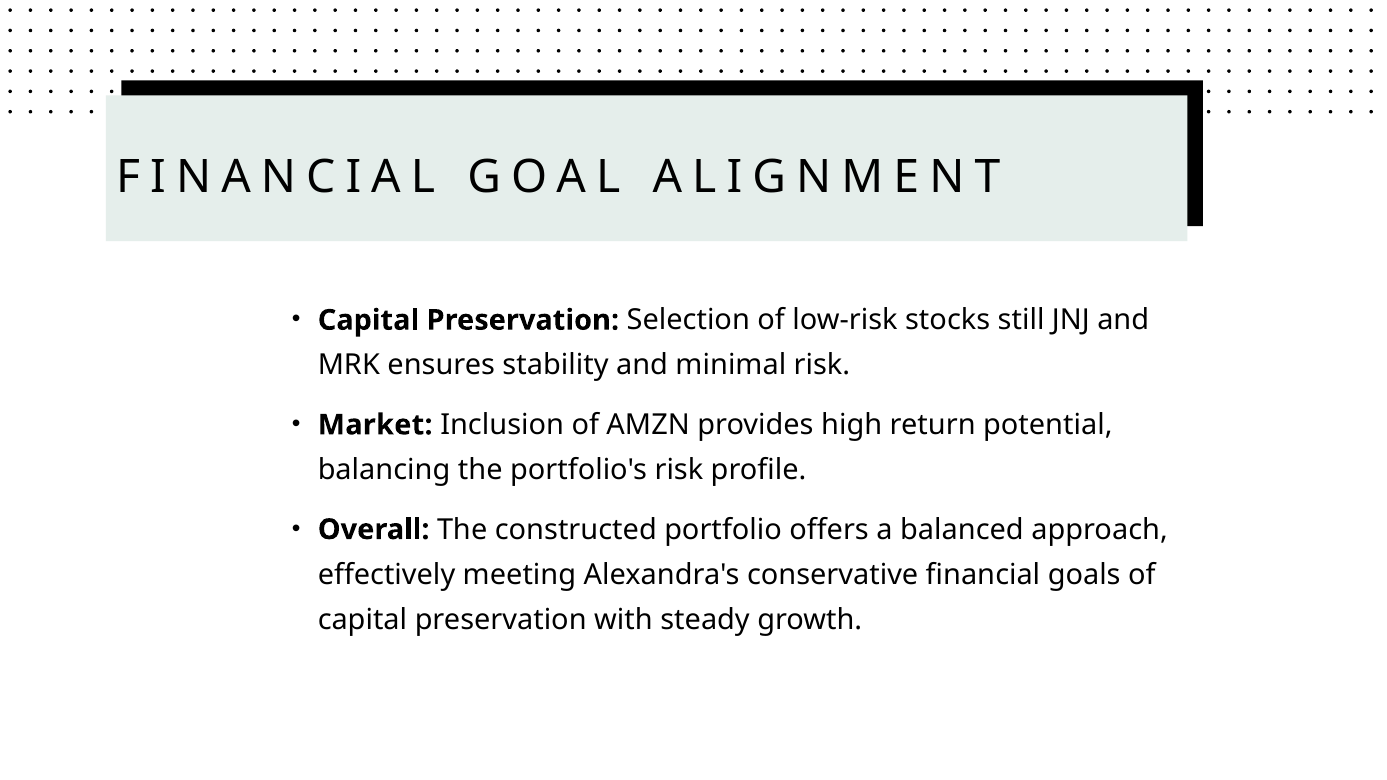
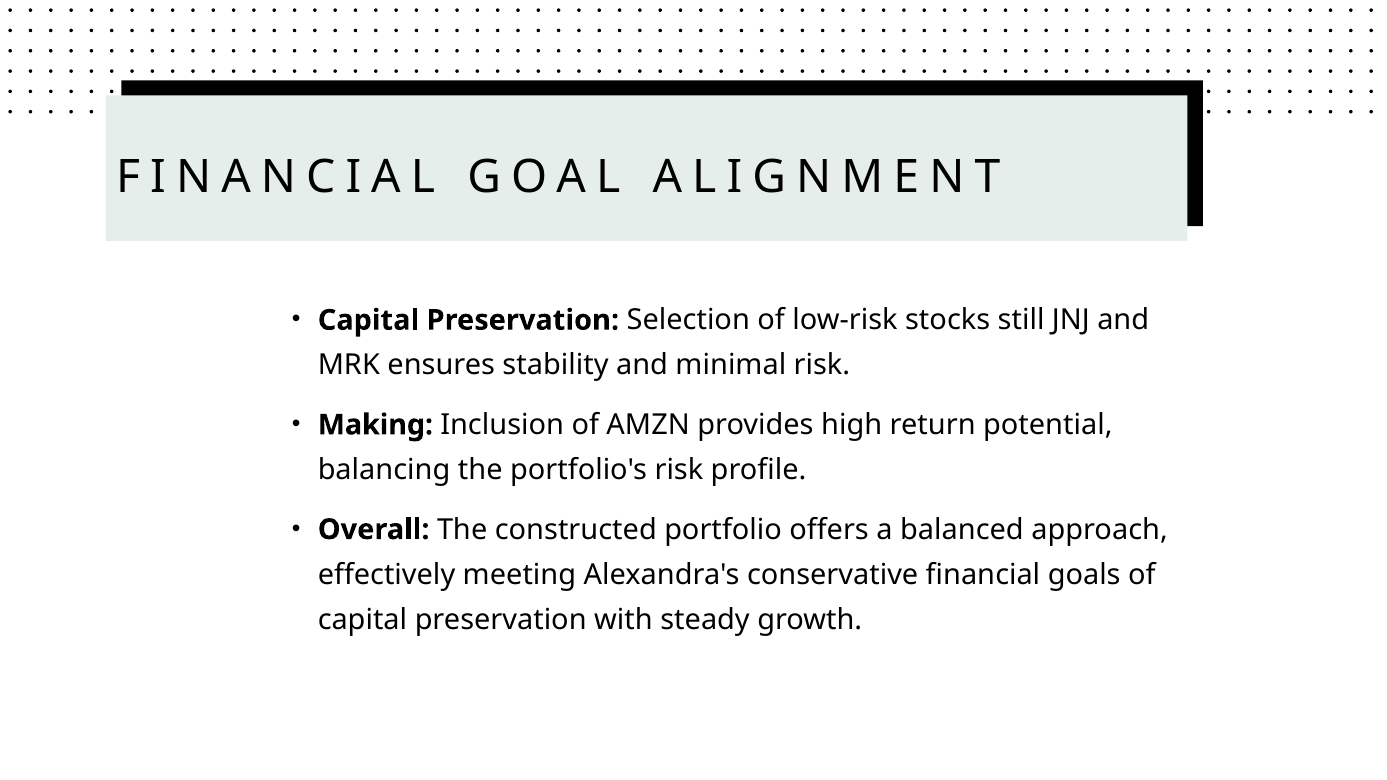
Market: Market -> Making (375, 425)
